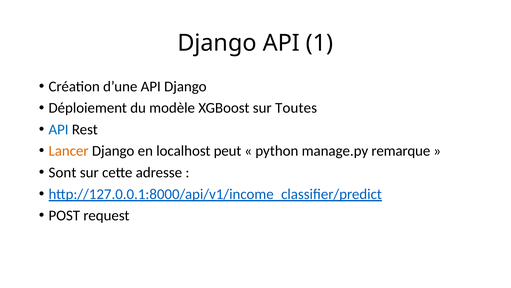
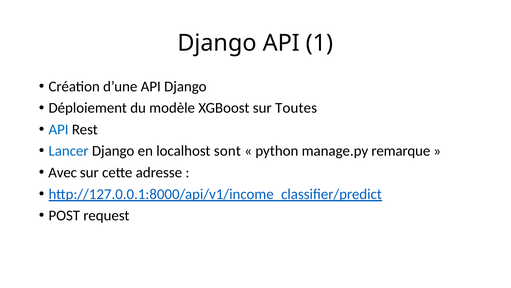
Lancer colour: orange -> blue (69, 151)
peut: peut -> sont (227, 151)
Sont: Sont -> Avec (63, 172)
